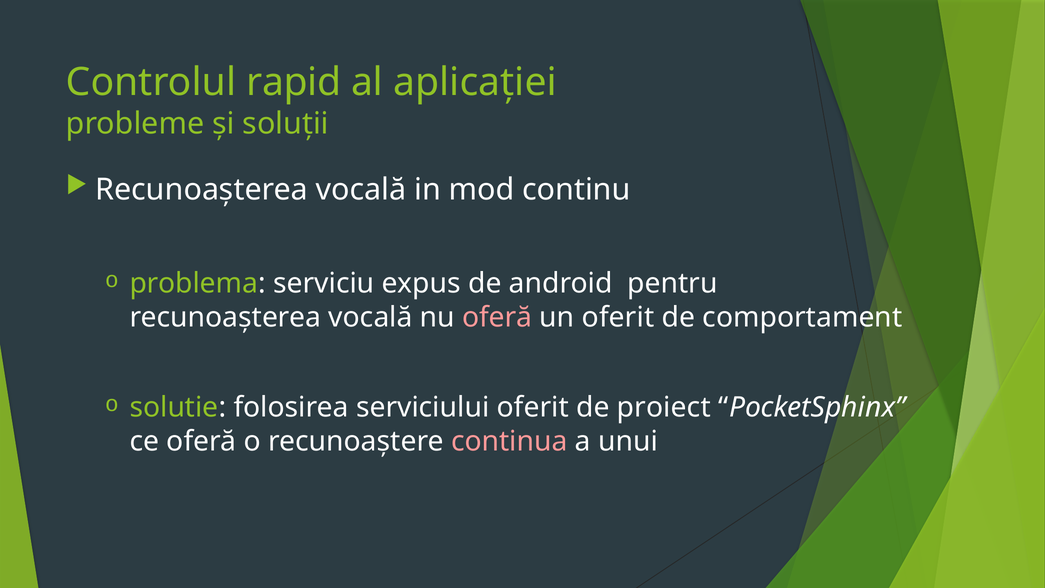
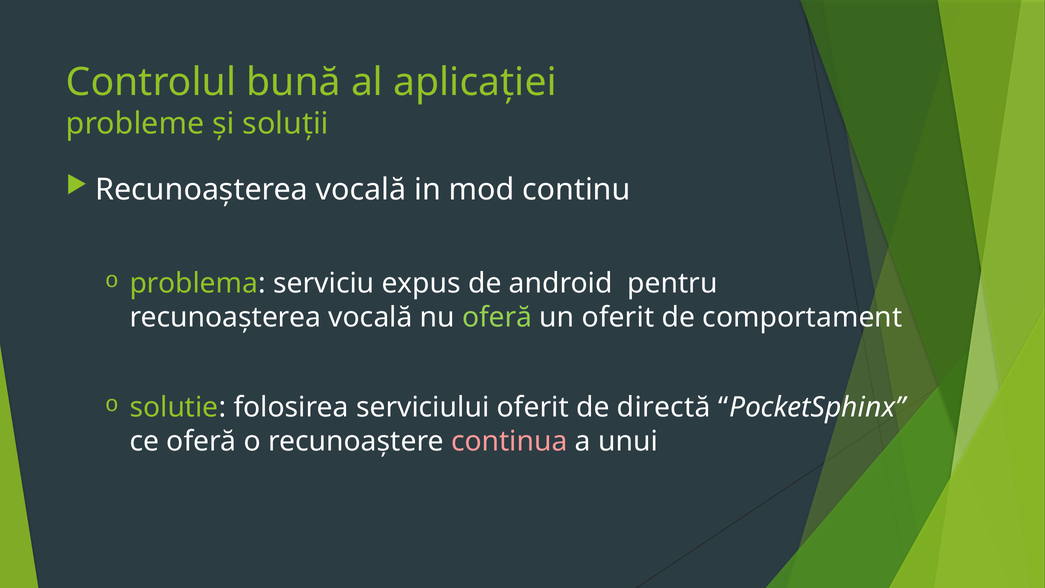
rapid: rapid -> bună (294, 82)
oferă colour: pink -> light green (497, 317)
proiect: proiect -> directă (664, 407)
